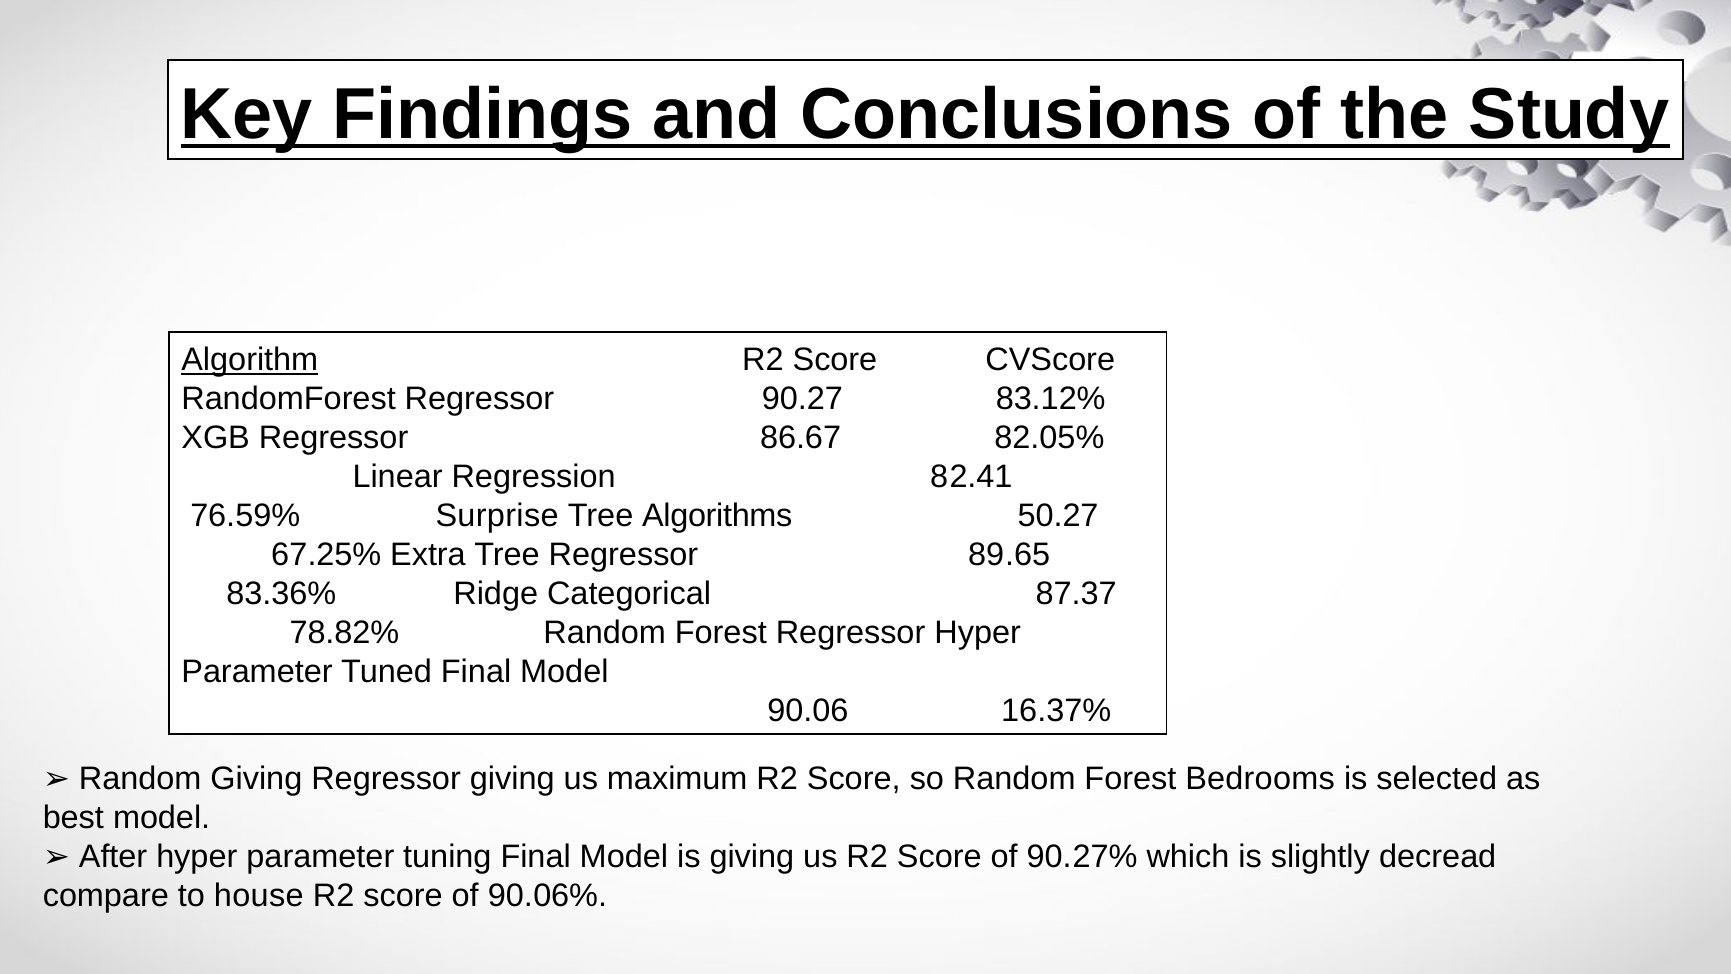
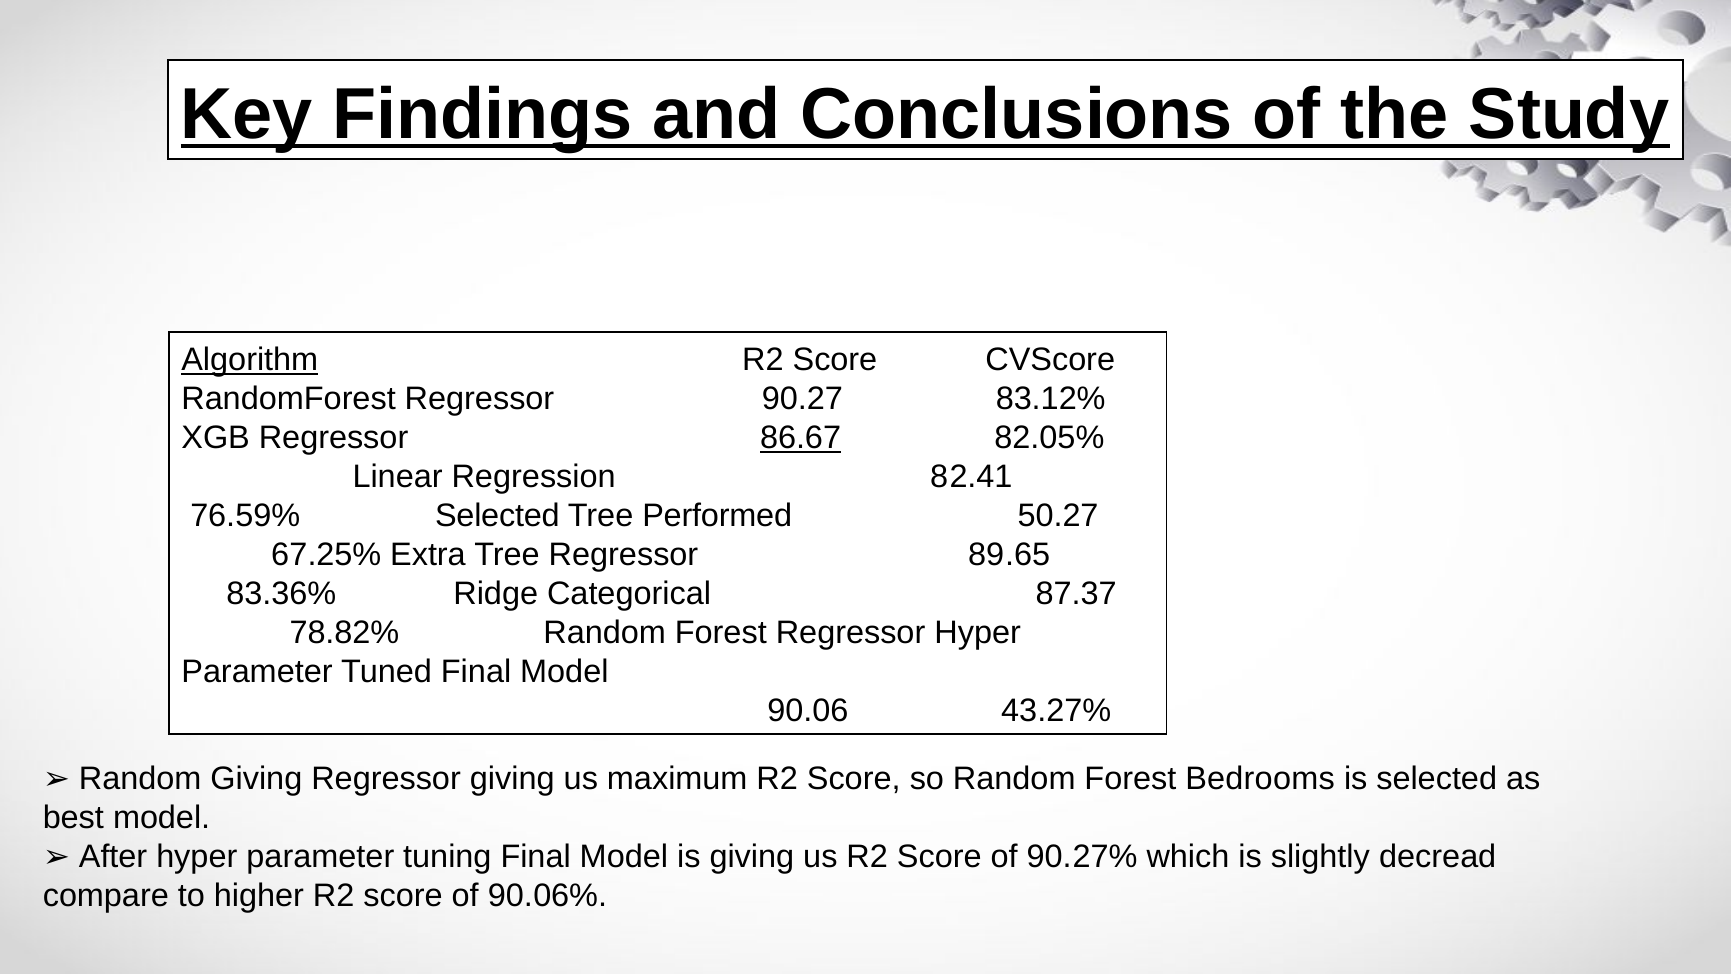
86.67 underline: none -> present (801, 438)
76.59% Surprise: Surprise -> Selected (497, 516)
Algorithms: Algorithms -> Performed (717, 516)
16.37%: 16.37% -> 43.27% (1056, 711)
house: house -> higher (259, 895)
